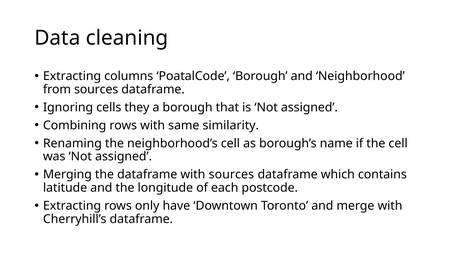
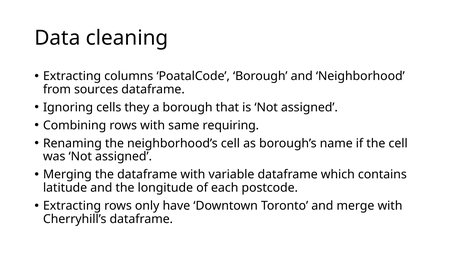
similarity: similarity -> requiring (231, 125)
with sources: sources -> variable (231, 174)
